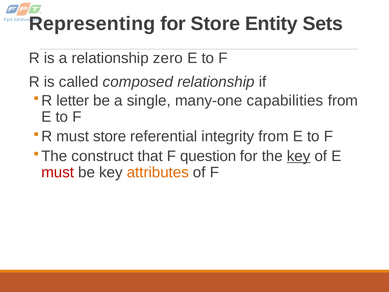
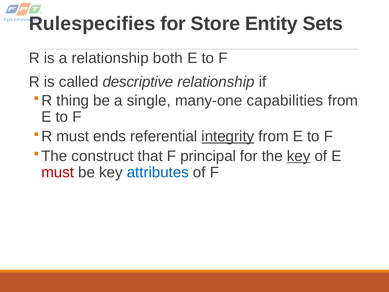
Representing: Representing -> Rulespecifies (92, 24)
zero: zero -> both (168, 58)
composed: composed -> descriptive (138, 82)
letter: letter -> thing (73, 100)
must store: store -> ends (110, 136)
integrity underline: none -> present (228, 136)
question: question -> principal (208, 156)
attributes colour: orange -> blue (158, 172)
